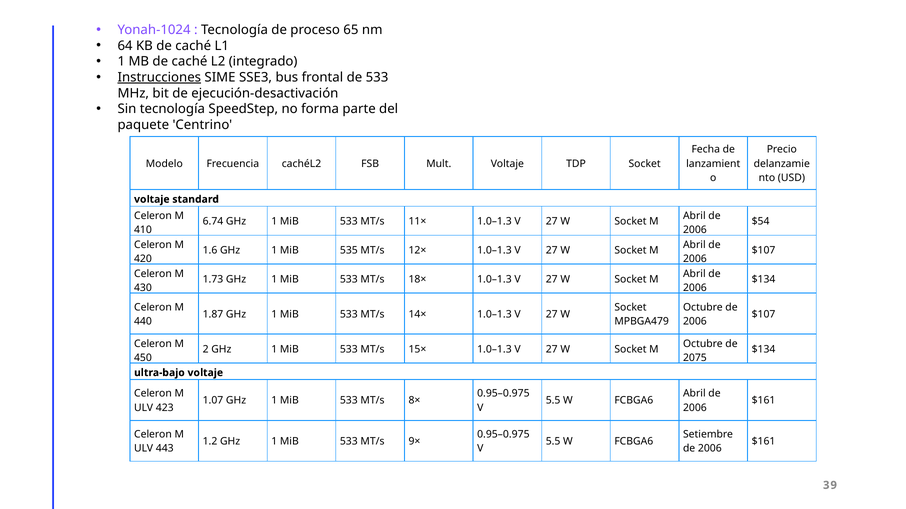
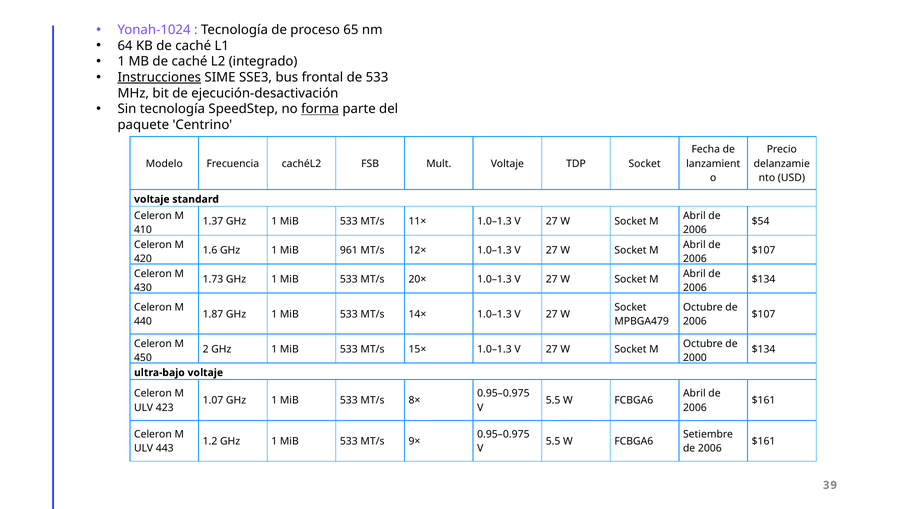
forma underline: none -> present (320, 109)
6.74: 6.74 -> 1.37 (213, 222)
535: 535 -> 961 (349, 251)
18×: 18× -> 20× (417, 280)
2075: 2075 -> 2000 (695, 358)
